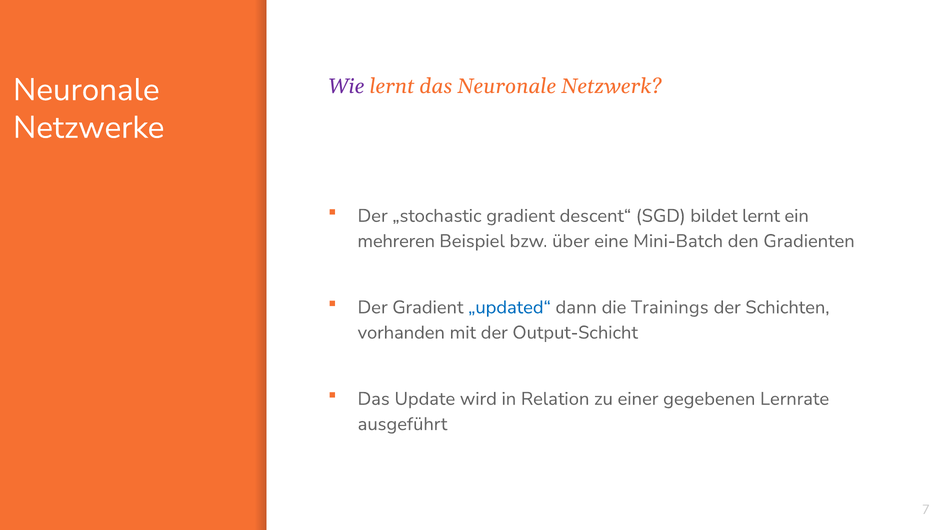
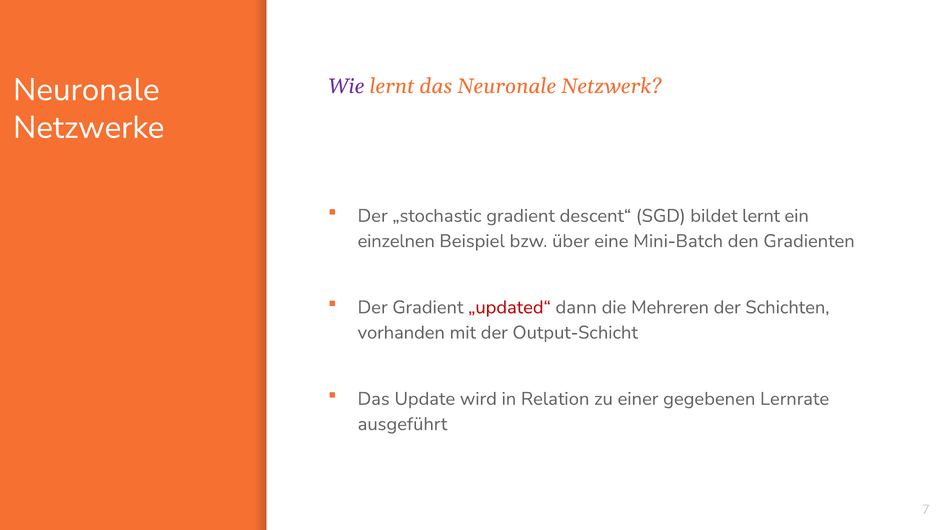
mehreren: mehreren -> einzelnen (396, 241)
„updated“ colour: blue -> red (509, 308)
Trainings: Trainings -> Mehreren (670, 308)
